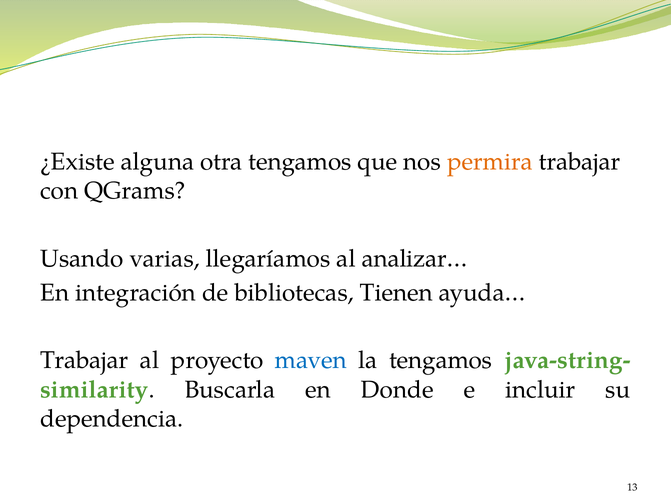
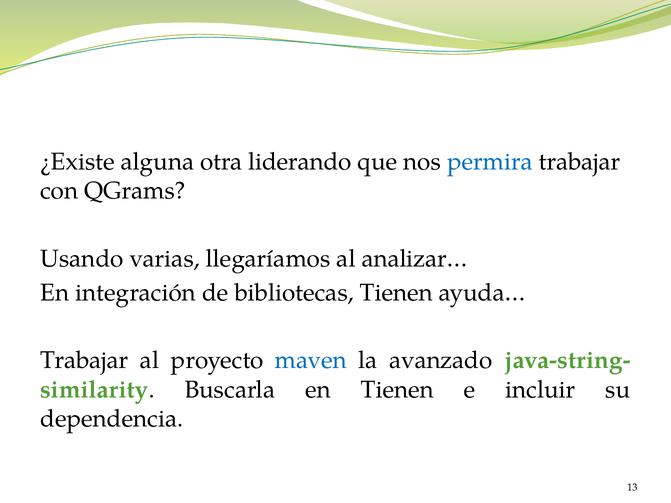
otra tengamos: tengamos -> liderando (300, 162)
permira colour: orange -> blue (490, 162)
la tengamos: tengamos -> avanzado (441, 361)
en Donde: Donde -> Tienen (397, 390)
